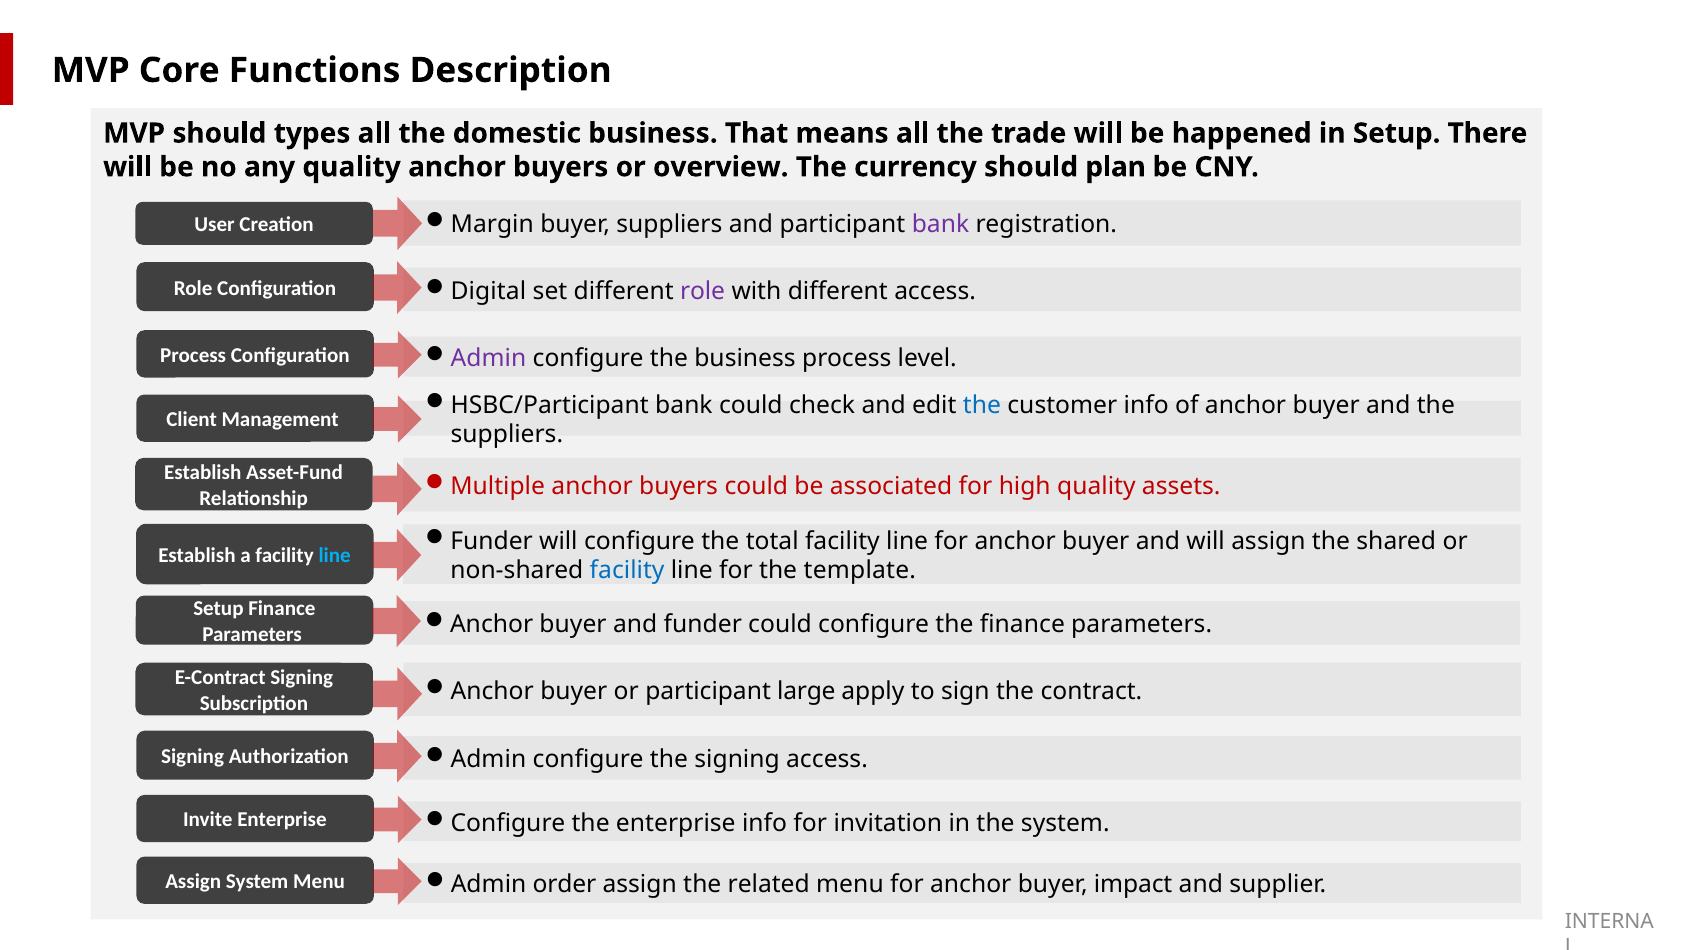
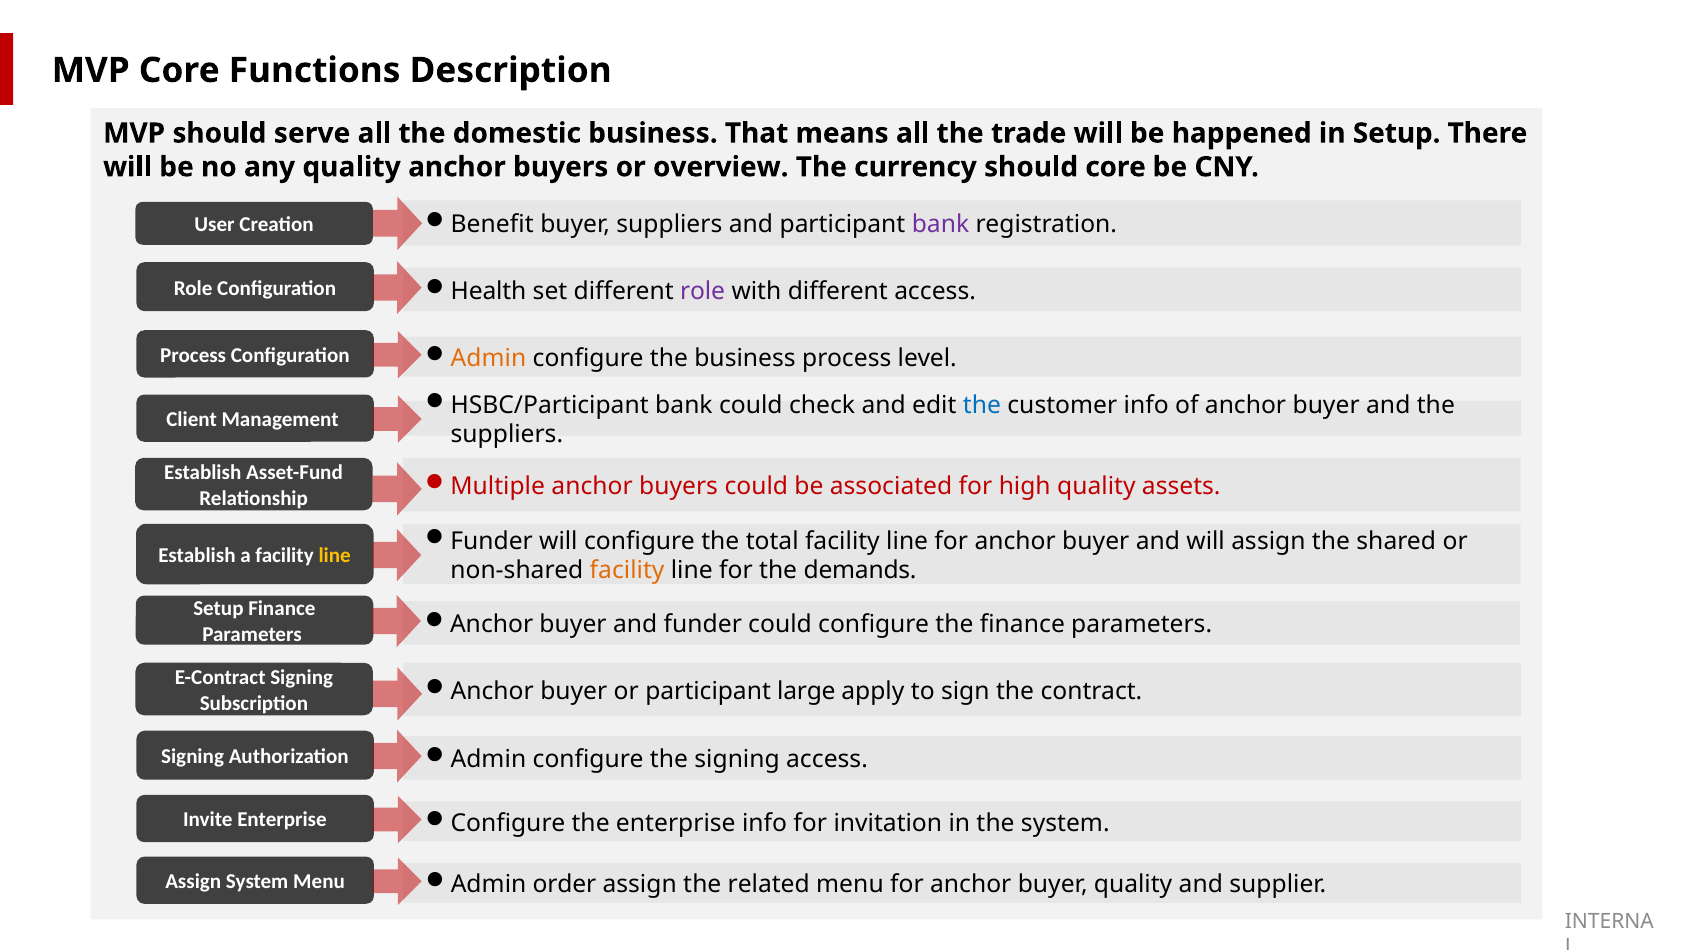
types: types -> serve (312, 133)
should plan: plan -> core (1116, 167)
Margin: Margin -> Benefit (492, 225)
Digital: Digital -> Health (489, 291)
Admin colour: purple -> orange (488, 358)
line colour: light blue -> yellow (335, 555)
facility colour: blue -> orange (627, 570)
template: template -> demands (860, 570)
buyer impact: impact -> quality (1133, 884)
